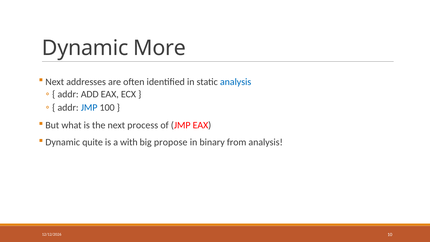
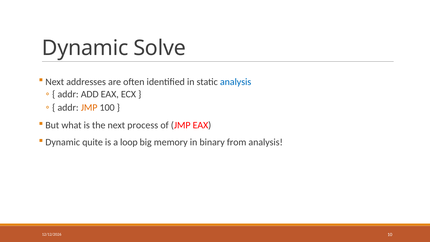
More: More -> Solve (160, 48)
JMP colour: blue -> orange (89, 108)
with: with -> loop (129, 142)
propose: propose -> memory (171, 142)
